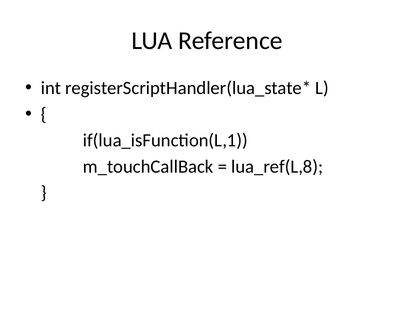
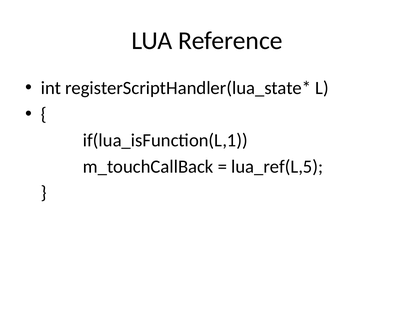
lua_ref(L,8: lua_ref(L,8 -> lua_ref(L,5 (277, 167)
